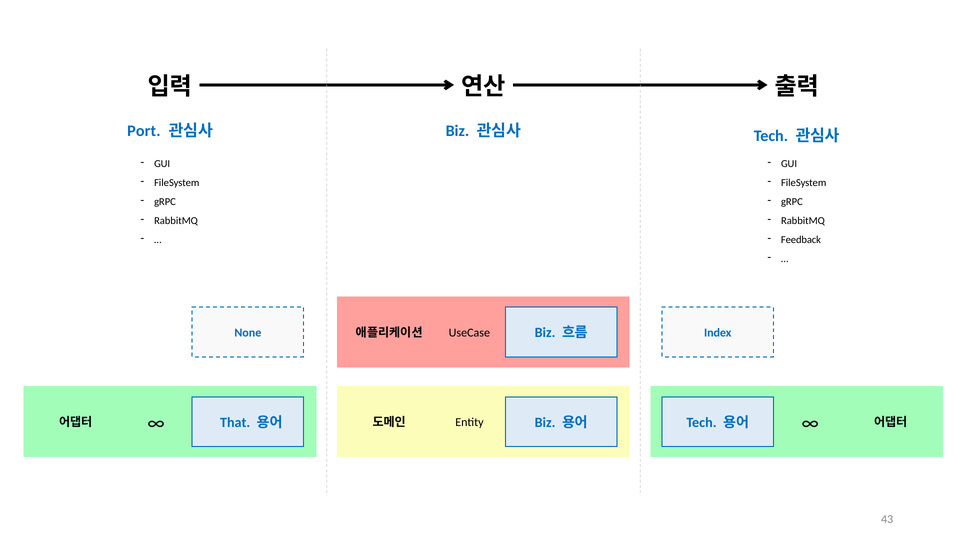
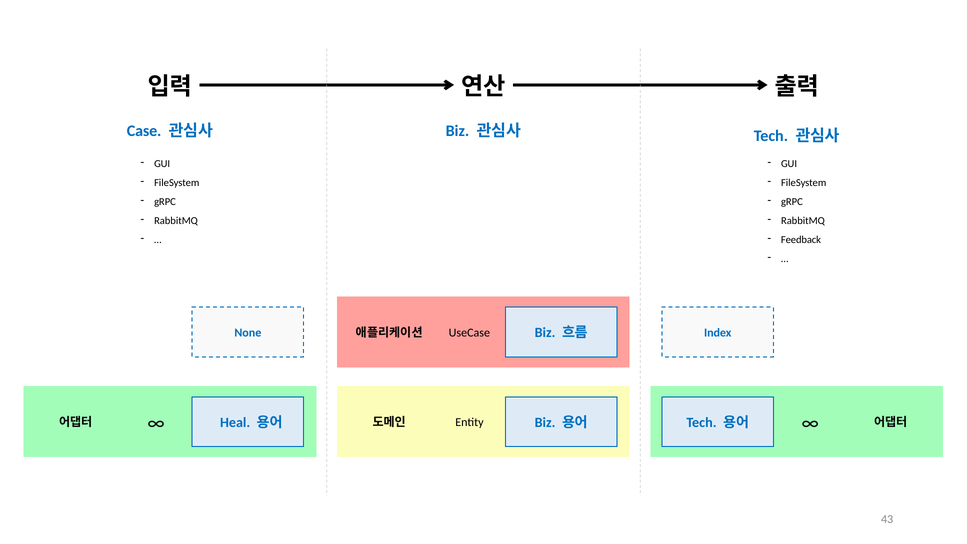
Port: Port -> Case (144, 131)
That: That -> Heal (235, 422)
